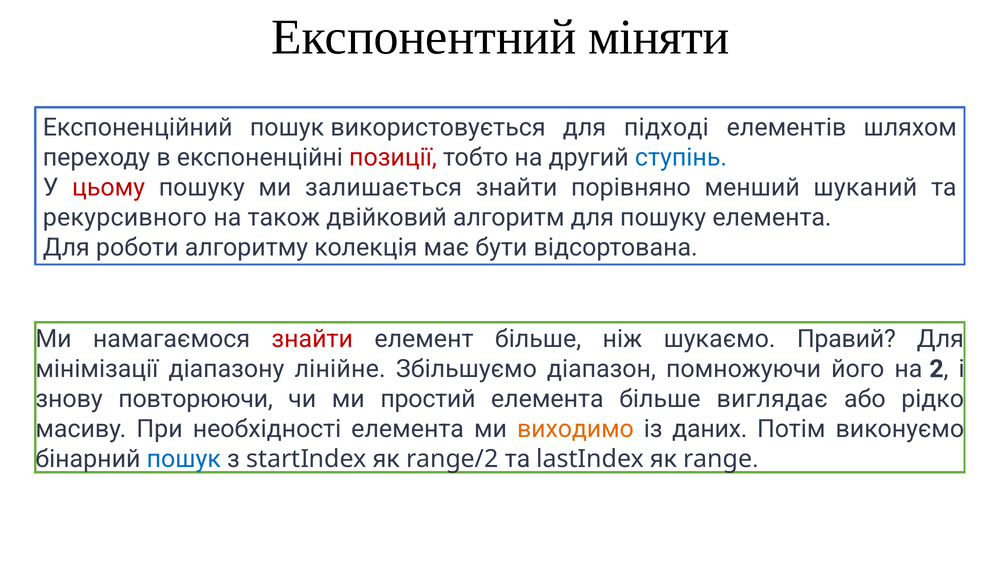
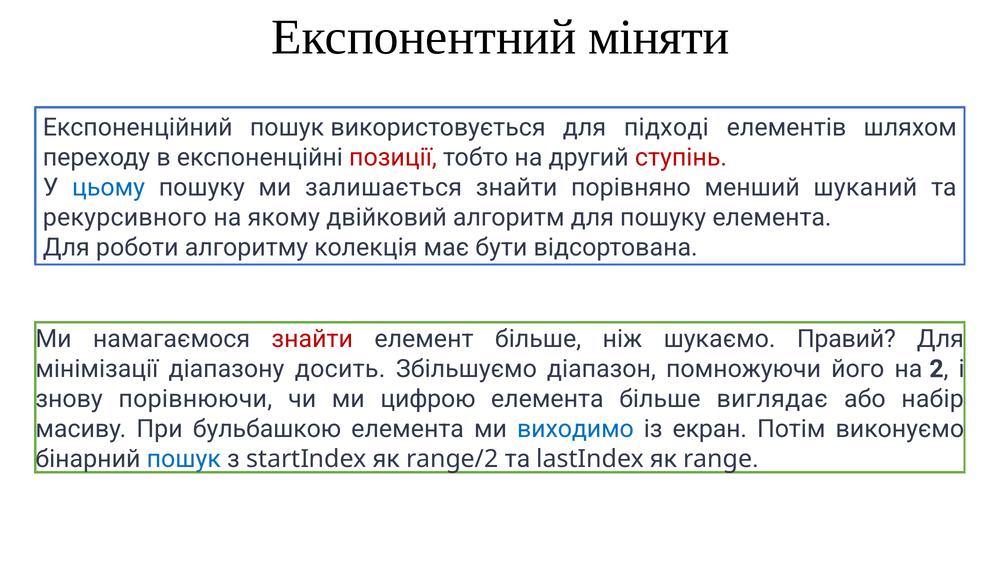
ступінь colour: blue -> red (681, 158)
цьому colour: red -> blue (109, 188)
також: також -> якому (284, 218)
лінійне: лінійне -> досить (340, 369)
повторюючи: повторюючи -> порівнюючи (195, 399)
простий: простий -> цифрою (428, 399)
рідко: рідко -> набір (933, 399)
необхідності: необхідності -> бульбашкою (267, 429)
виходимо colour: orange -> blue (575, 429)
даних: даних -> екран (710, 429)
